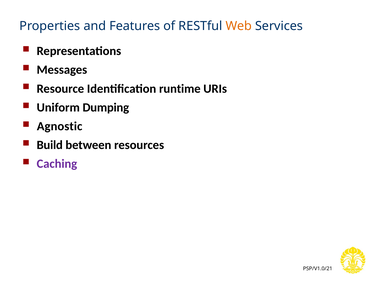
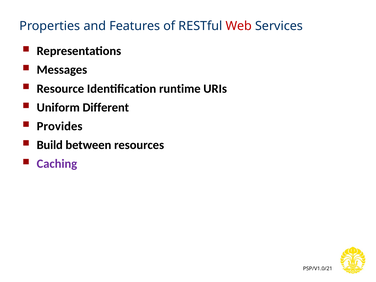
Web colour: orange -> red (239, 26)
Dumping: Dumping -> Different (106, 107)
Agnostic: Agnostic -> Provides (60, 126)
